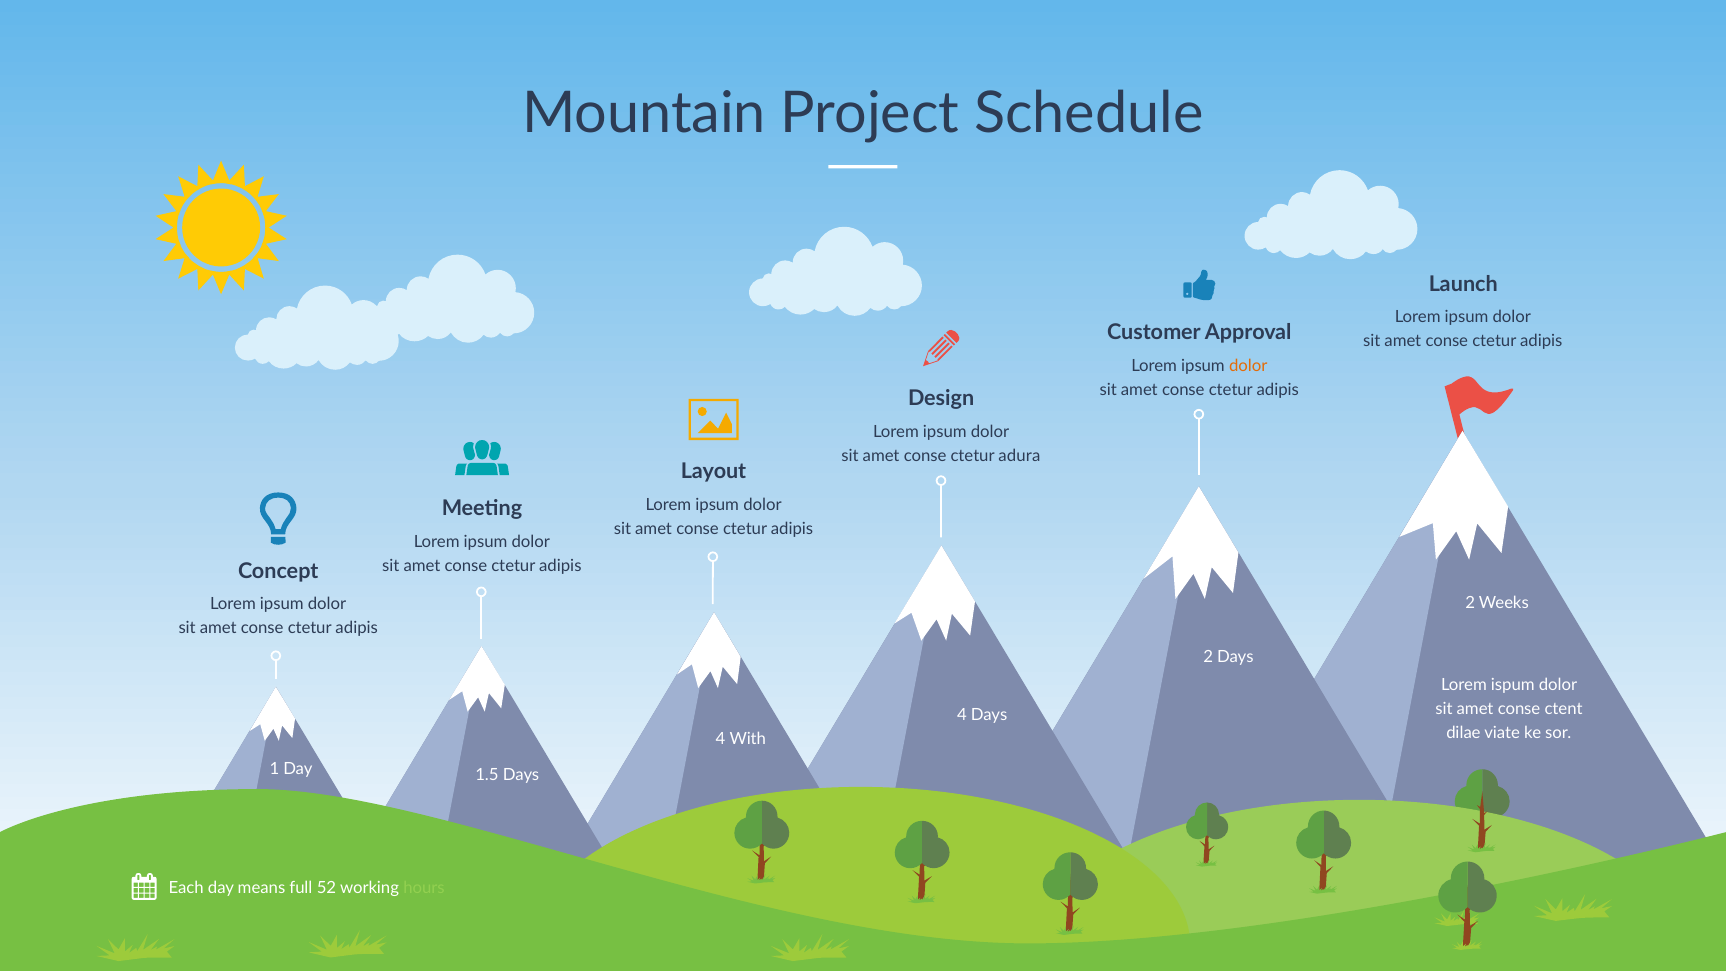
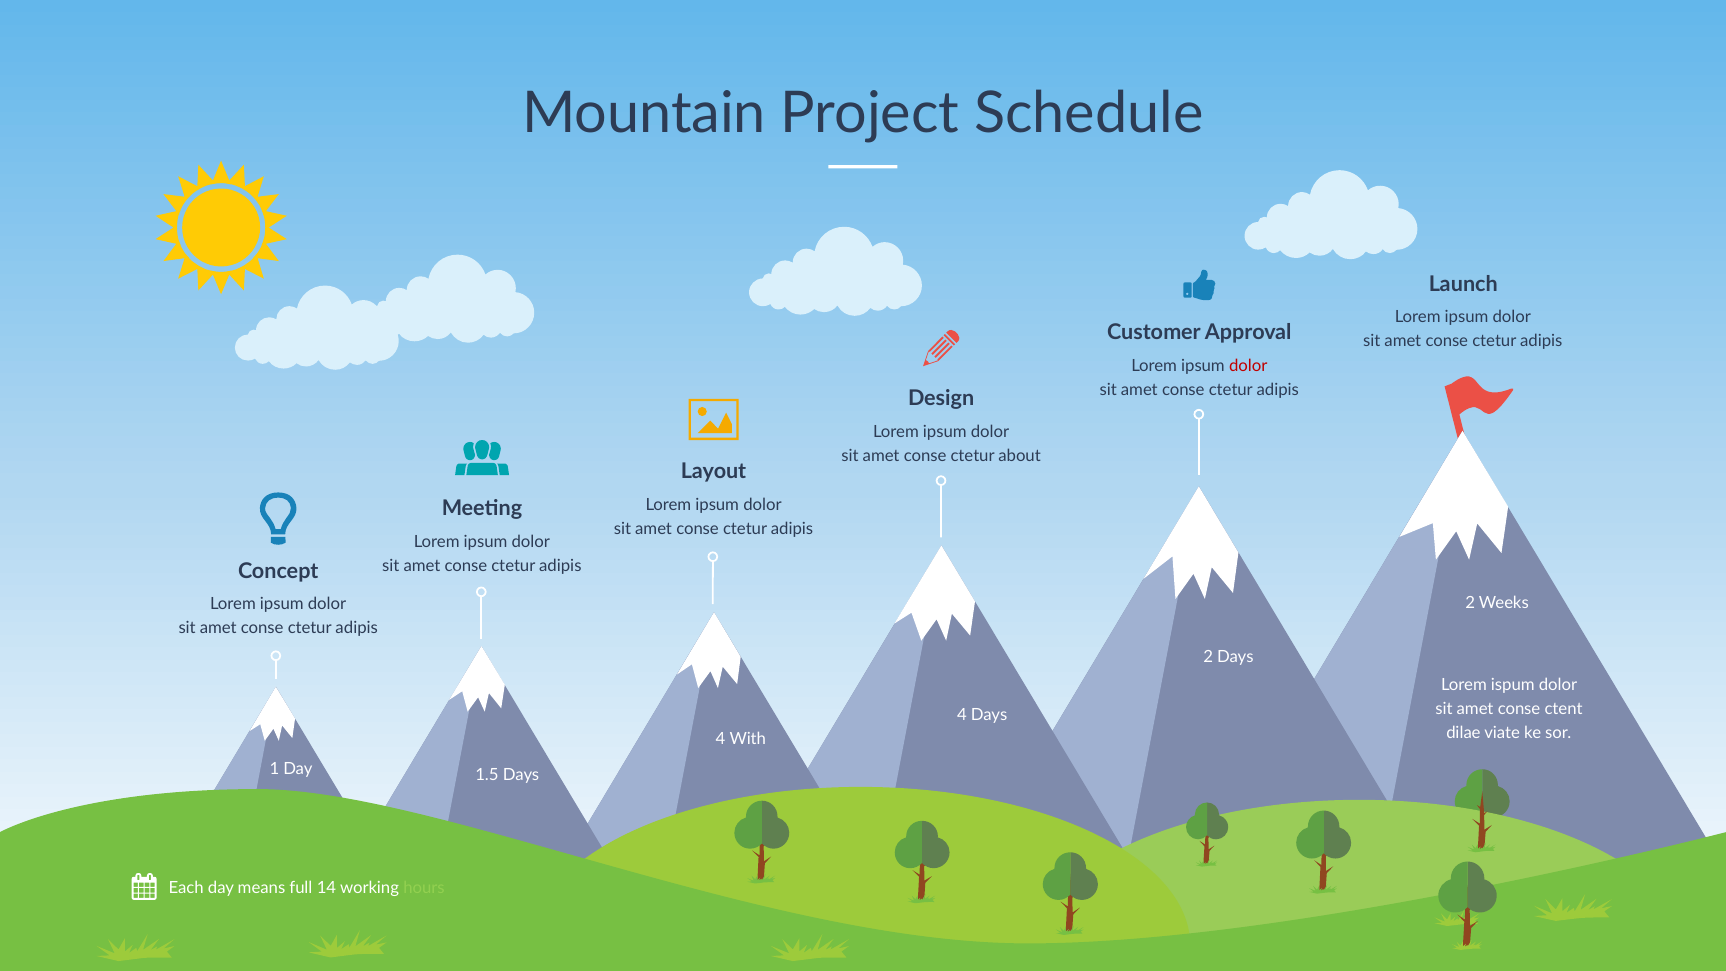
dolor colour: orange -> red (1248, 366)
adura: adura -> about (1020, 456)
52: 52 -> 14 (326, 888)
